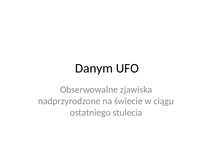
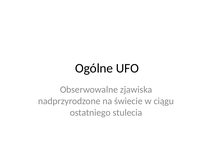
Danym: Danym -> Ogólne (94, 68)
